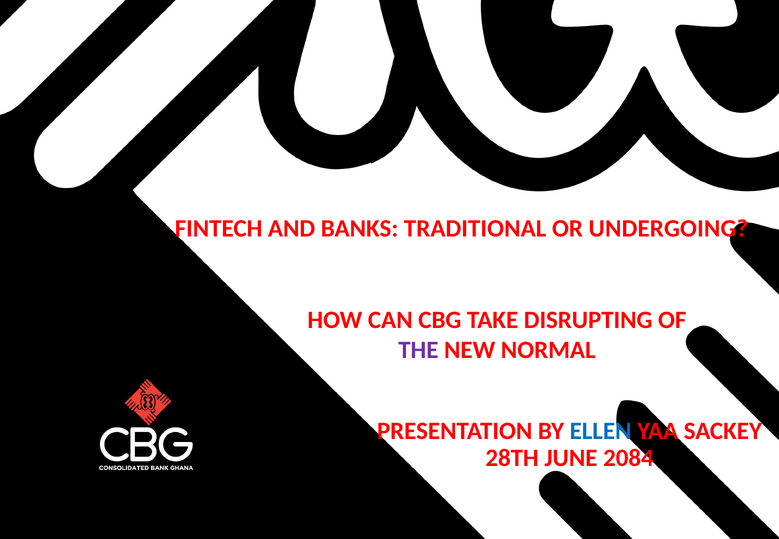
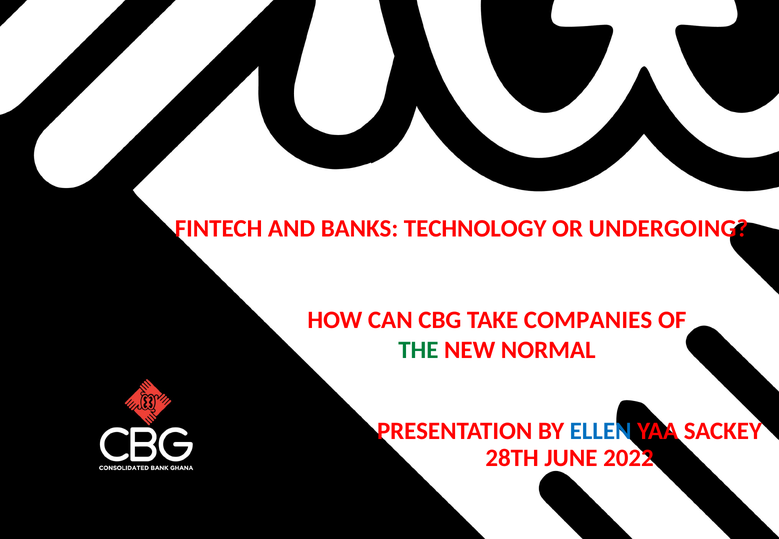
TRADITIONAL: TRADITIONAL -> TECHNOLOGY (475, 229)
DISRUPTING: DISRUPTING -> COMPANIES (588, 320)
THE colour: purple -> green (418, 350)
2084: 2084 -> 2022 (628, 458)
